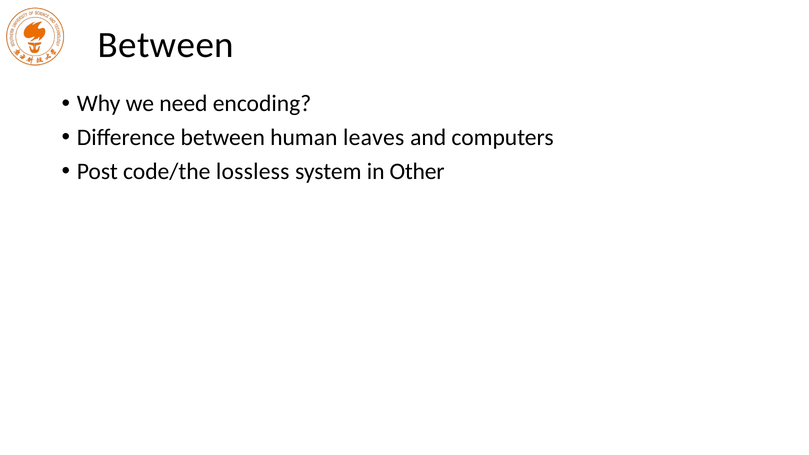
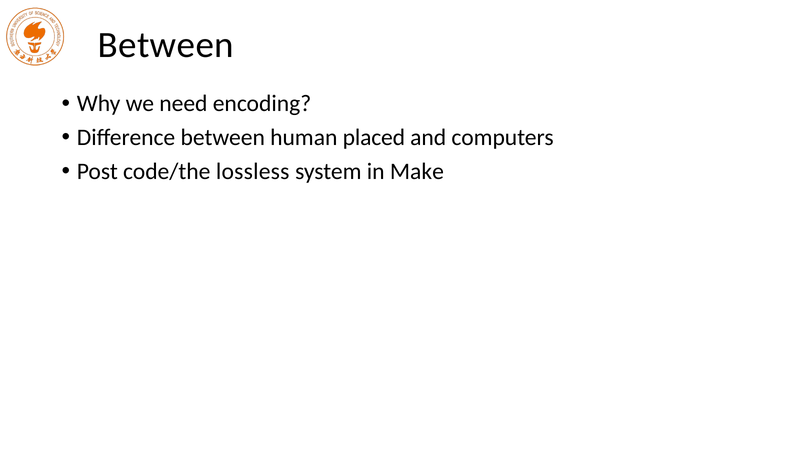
leaves: leaves -> placed (374, 138)
Other: Other -> Make (417, 172)
